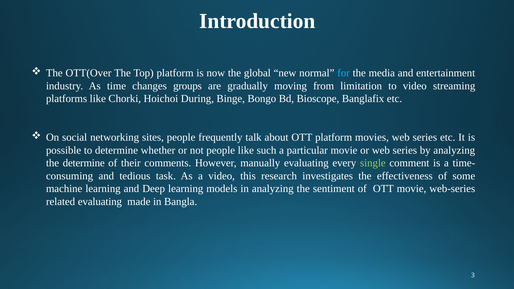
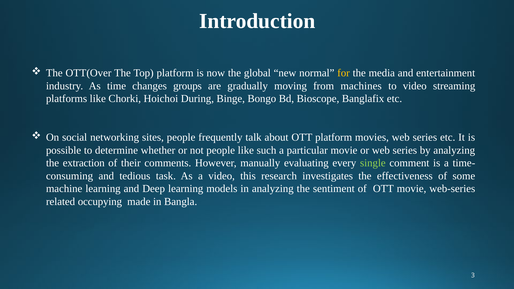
for colour: light blue -> yellow (344, 73)
limitation: limitation -> machines (361, 86)
the determine: determine -> extraction (84, 163)
related evaluating: evaluating -> occupying (100, 202)
